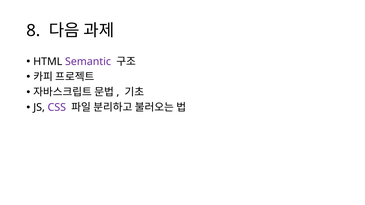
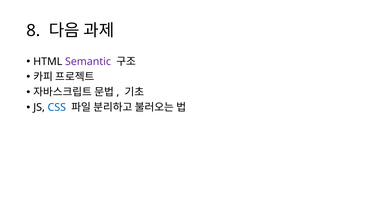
CSS colour: purple -> blue (57, 108)
